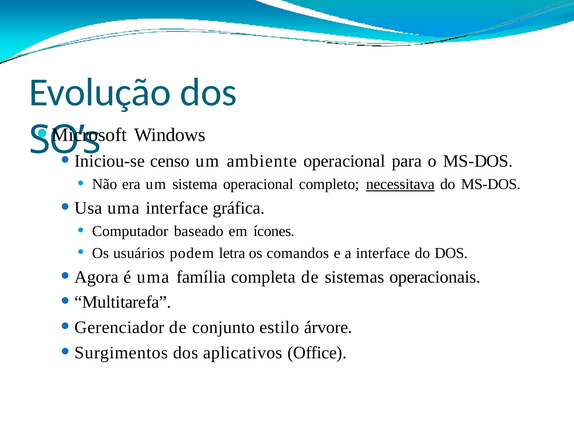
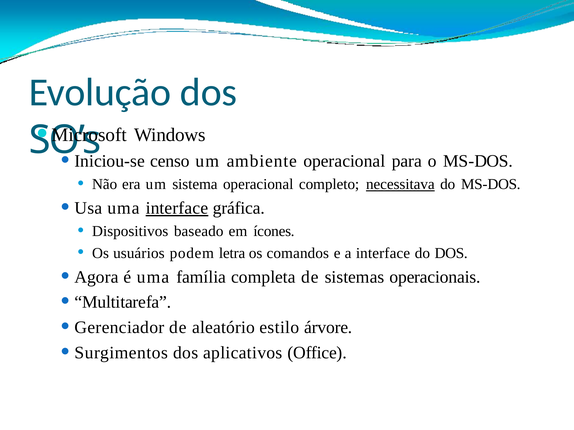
interface underline: none -> present (177, 208)
Computador: Computador -> Dispositivos (130, 232)
conjunto: conjunto -> aleatório (224, 328)
